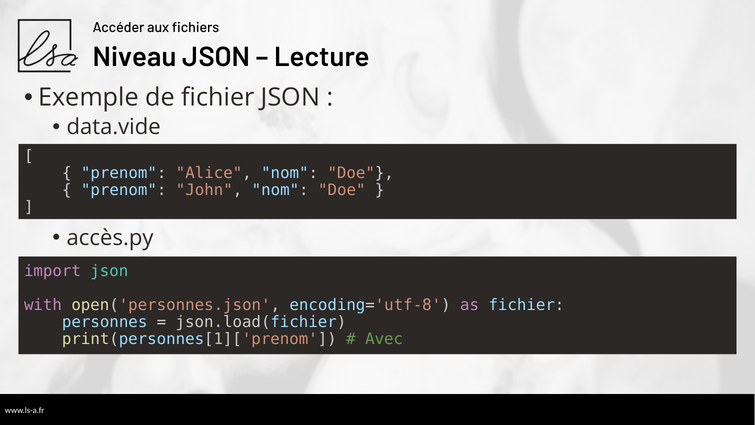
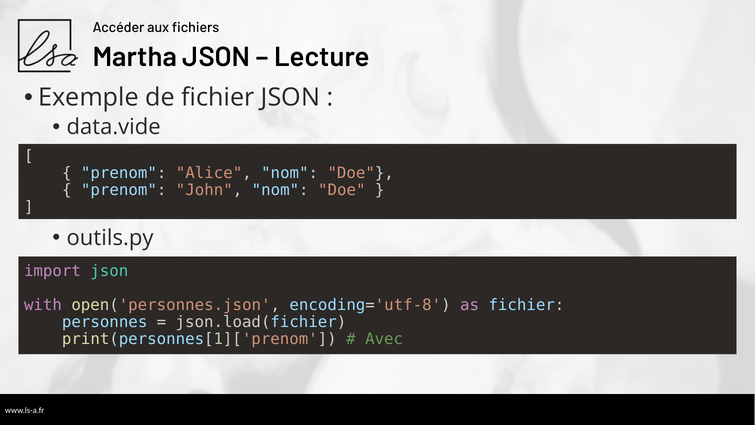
Niveau: Niveau -> Martha (135, 57)
accès.py: accès.py -> outils.py (110, 238)
